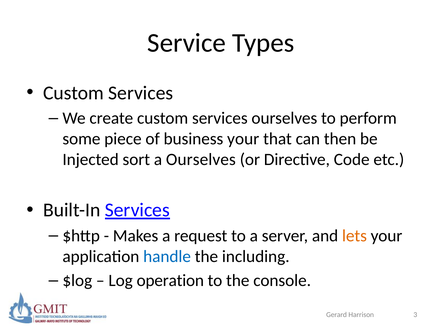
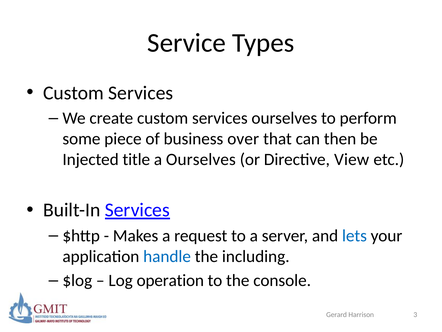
business your: your -> over (243, 139)
sort: sort -> title (136, 159)
Code: Code -> View (352, 159)
lets colour: orange -> blue (354, 235)
